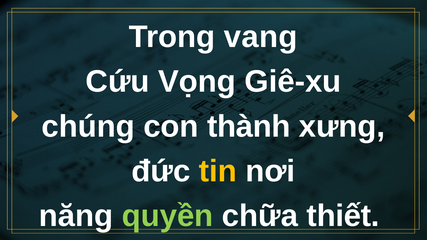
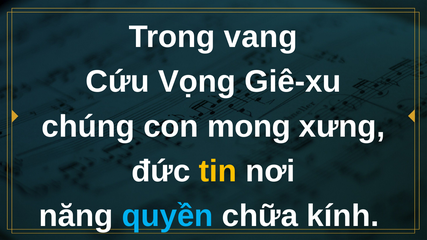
thành: thành -> mong (249, 127)
quyền colour: light green -> light blue (168, 216)
thiết: thiết -> kính (343, 216)
